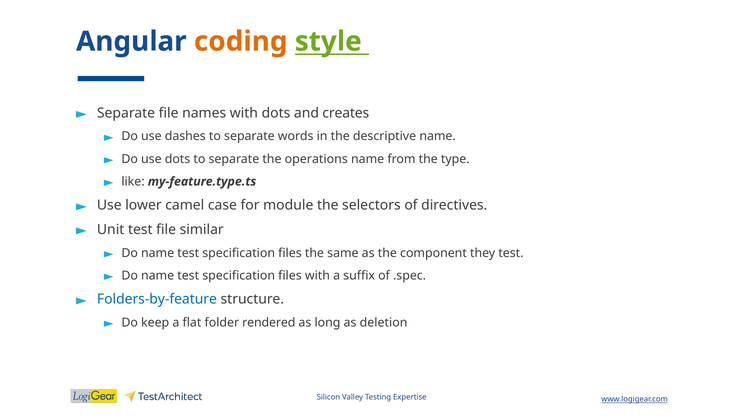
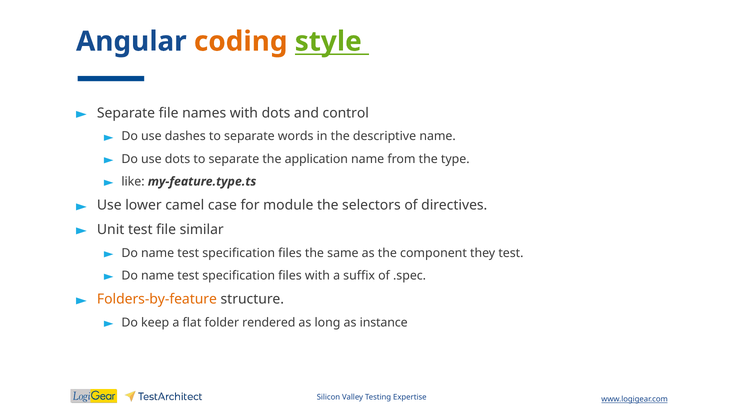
creates: creates -> control (346, 113)
operations: operations -> application (316, 159)
Folders-by-feature colour: blue -> orange (157, 300)
deletion: deletion -> instance (384, 323)
